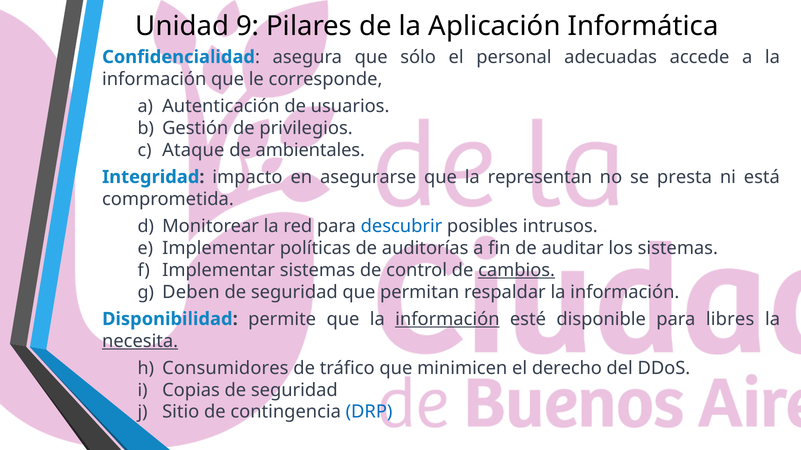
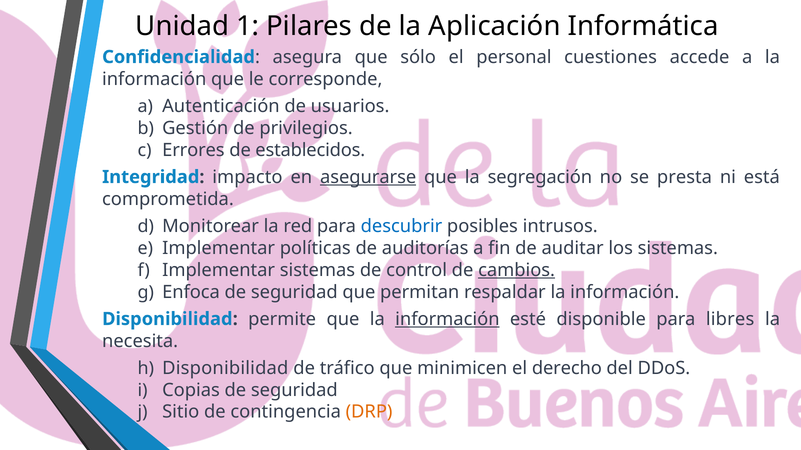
9: 9 -> 1 (248, 26)
adecuadas: adecuadas -> cuestiones (611, 57)
Ataque: Ataque -> Errores (193, 150)
ambientales: ambientales -> establecidos (310, 150)
asegurarse underline: none -> present (368, 177)
representan: representan -> segregación (540, 177)
Deben: Deben -> Enfoca (191, 292)
necesita underline: present -> none (140, 341)
Consumidores: Consumidores -> Disponibilidad (225, 368)
DRP colour: blue -> orange (369, 412)
